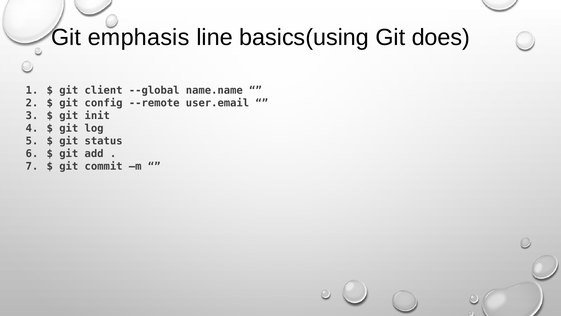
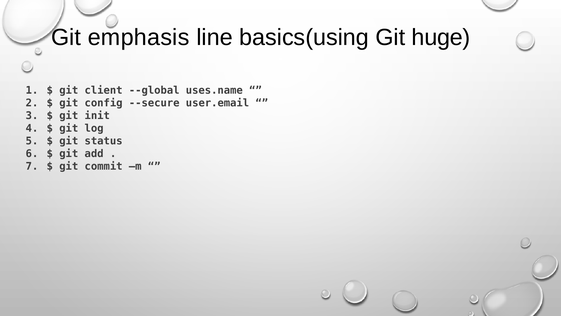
does: does -> huge (441, 37)
name.name: name.name -> uses.name (214, 90)
--remote: --remote -> --secure (154, 103)
